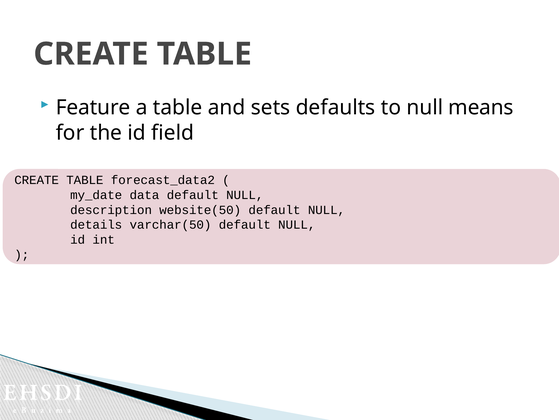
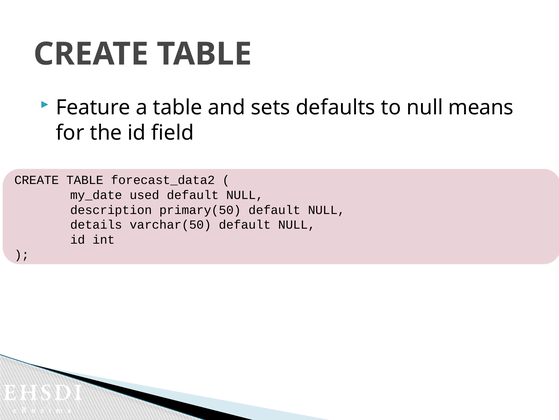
data: data -> used (144, 195)
website(50: website(50 -> primary(50 (200, 210)
